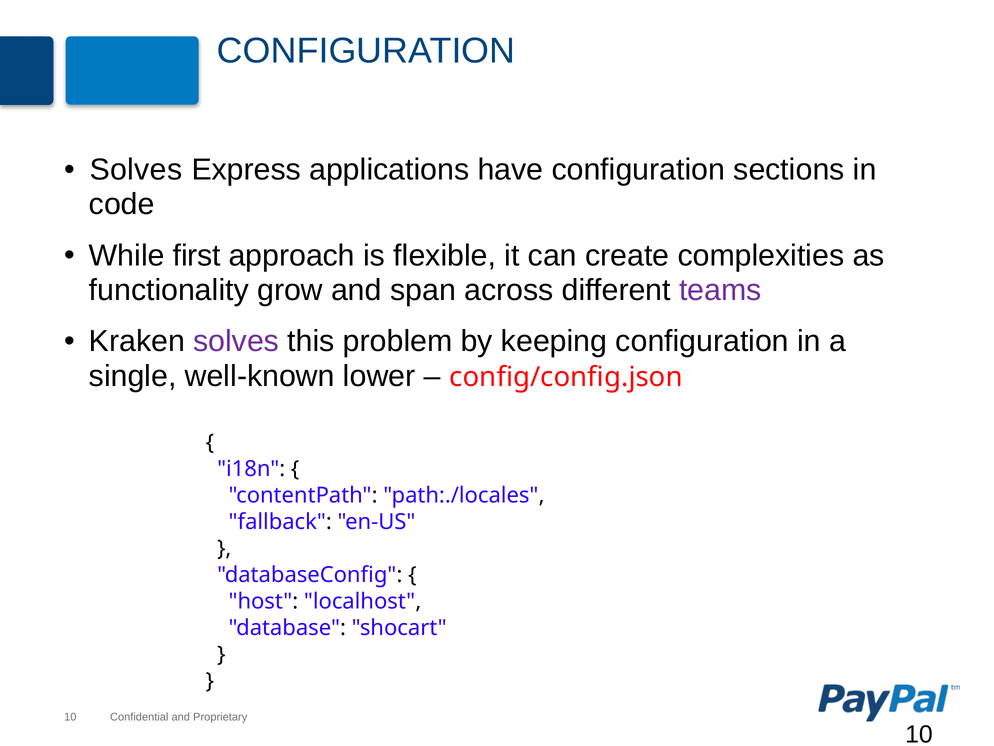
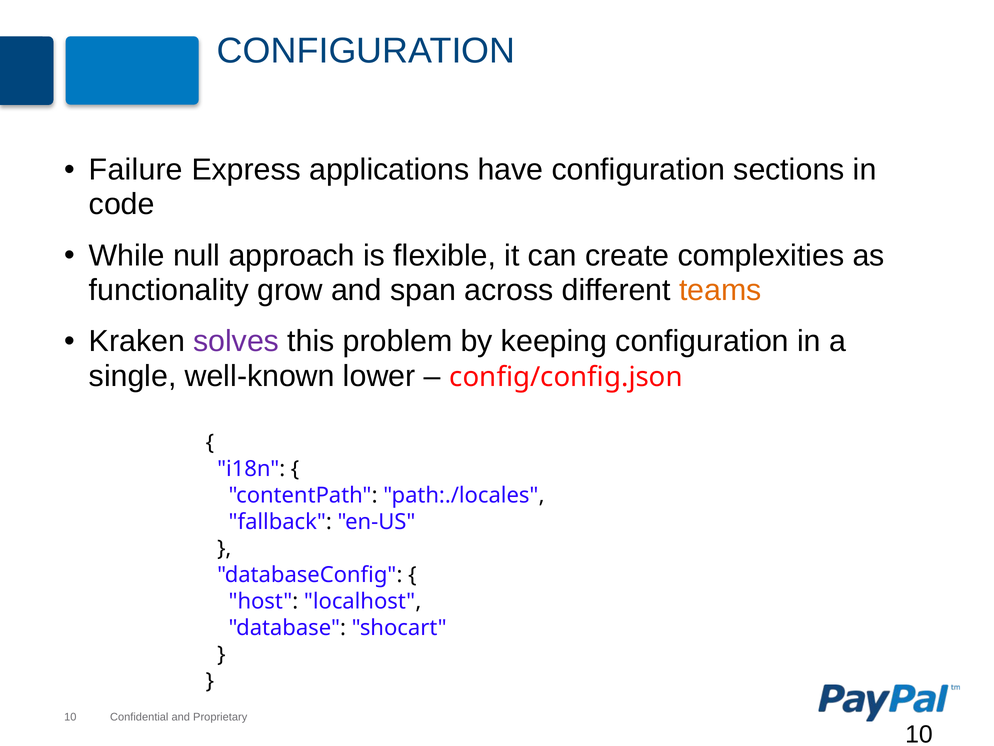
Solves: Solves -> Failure (136, 170)
first: first -> null (197, 255)
teams colour: purple -> orange (720, 290)
